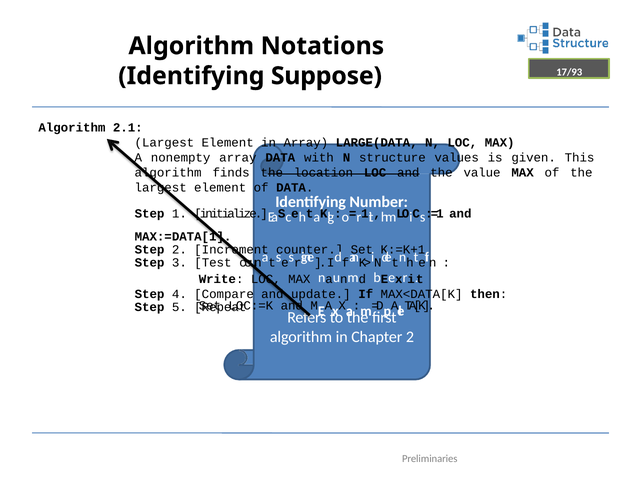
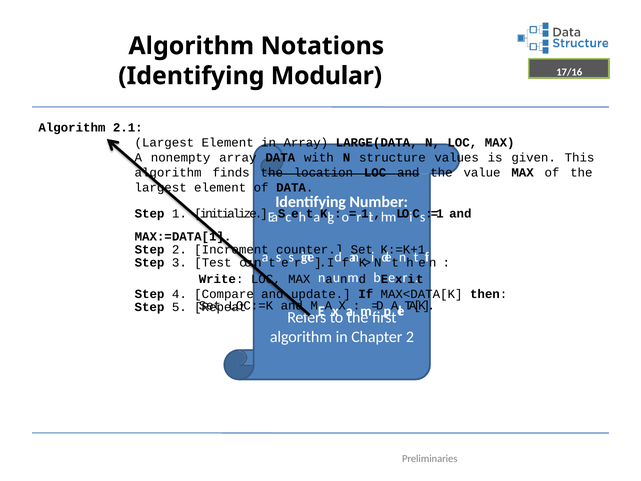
17/93: 17/93 -> 17/16 (569, 72)
Suppose: Suppose -> Modular (326, 76)
